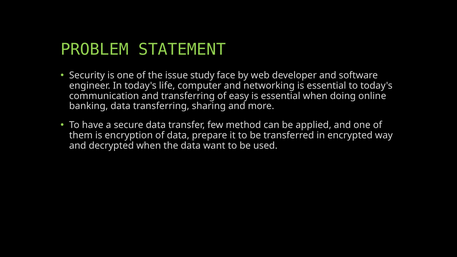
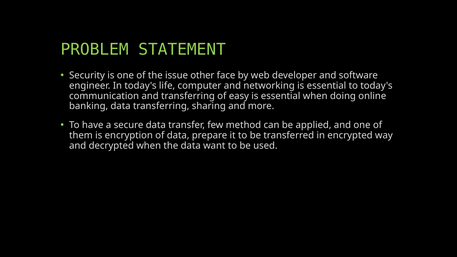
study: study -> other (202, 75)
